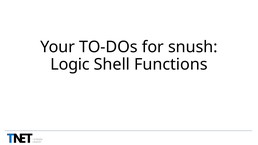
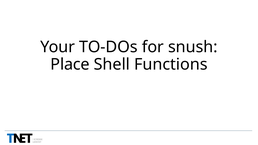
Logic: Logic -> Place (70, 65)
